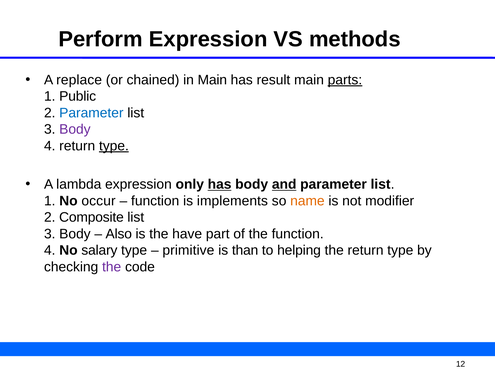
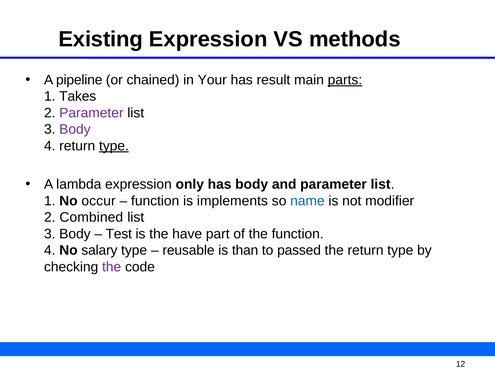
Perform: Perform -> Existing (101, 39)
replace: replace -> pipeline (79, 80)
in Main: Main -> Your (212, 80)
Public: Public -> Takes (78, 97)
Parameter colour: blue -> purple (91, 113)
has underline: present -> none (220, 185)
and underline: present -> none (284, 185)
name colour: orange -> blue (307, 201)
Composite: Composite -> Combined (91, 218)
Also: Also -> Test (119, 234)
primitive: primitive -> reusable (188, 251)
helping: helping -> passed (299, 251)
